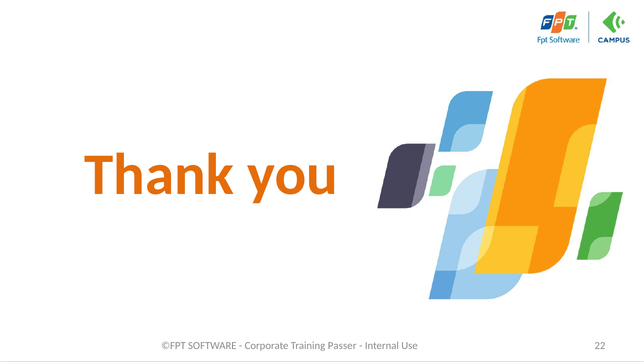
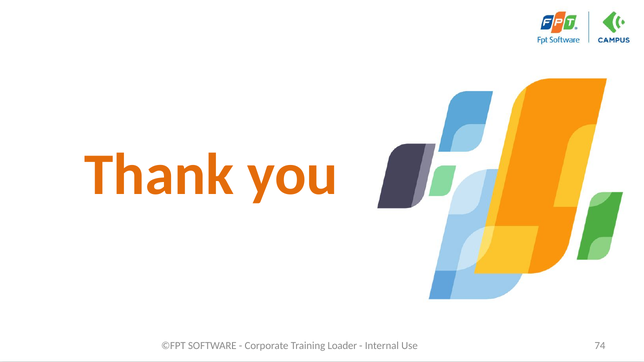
Passer: Passer -> Loader (342, 346)
22: 22 -> 74 (600, 346)
